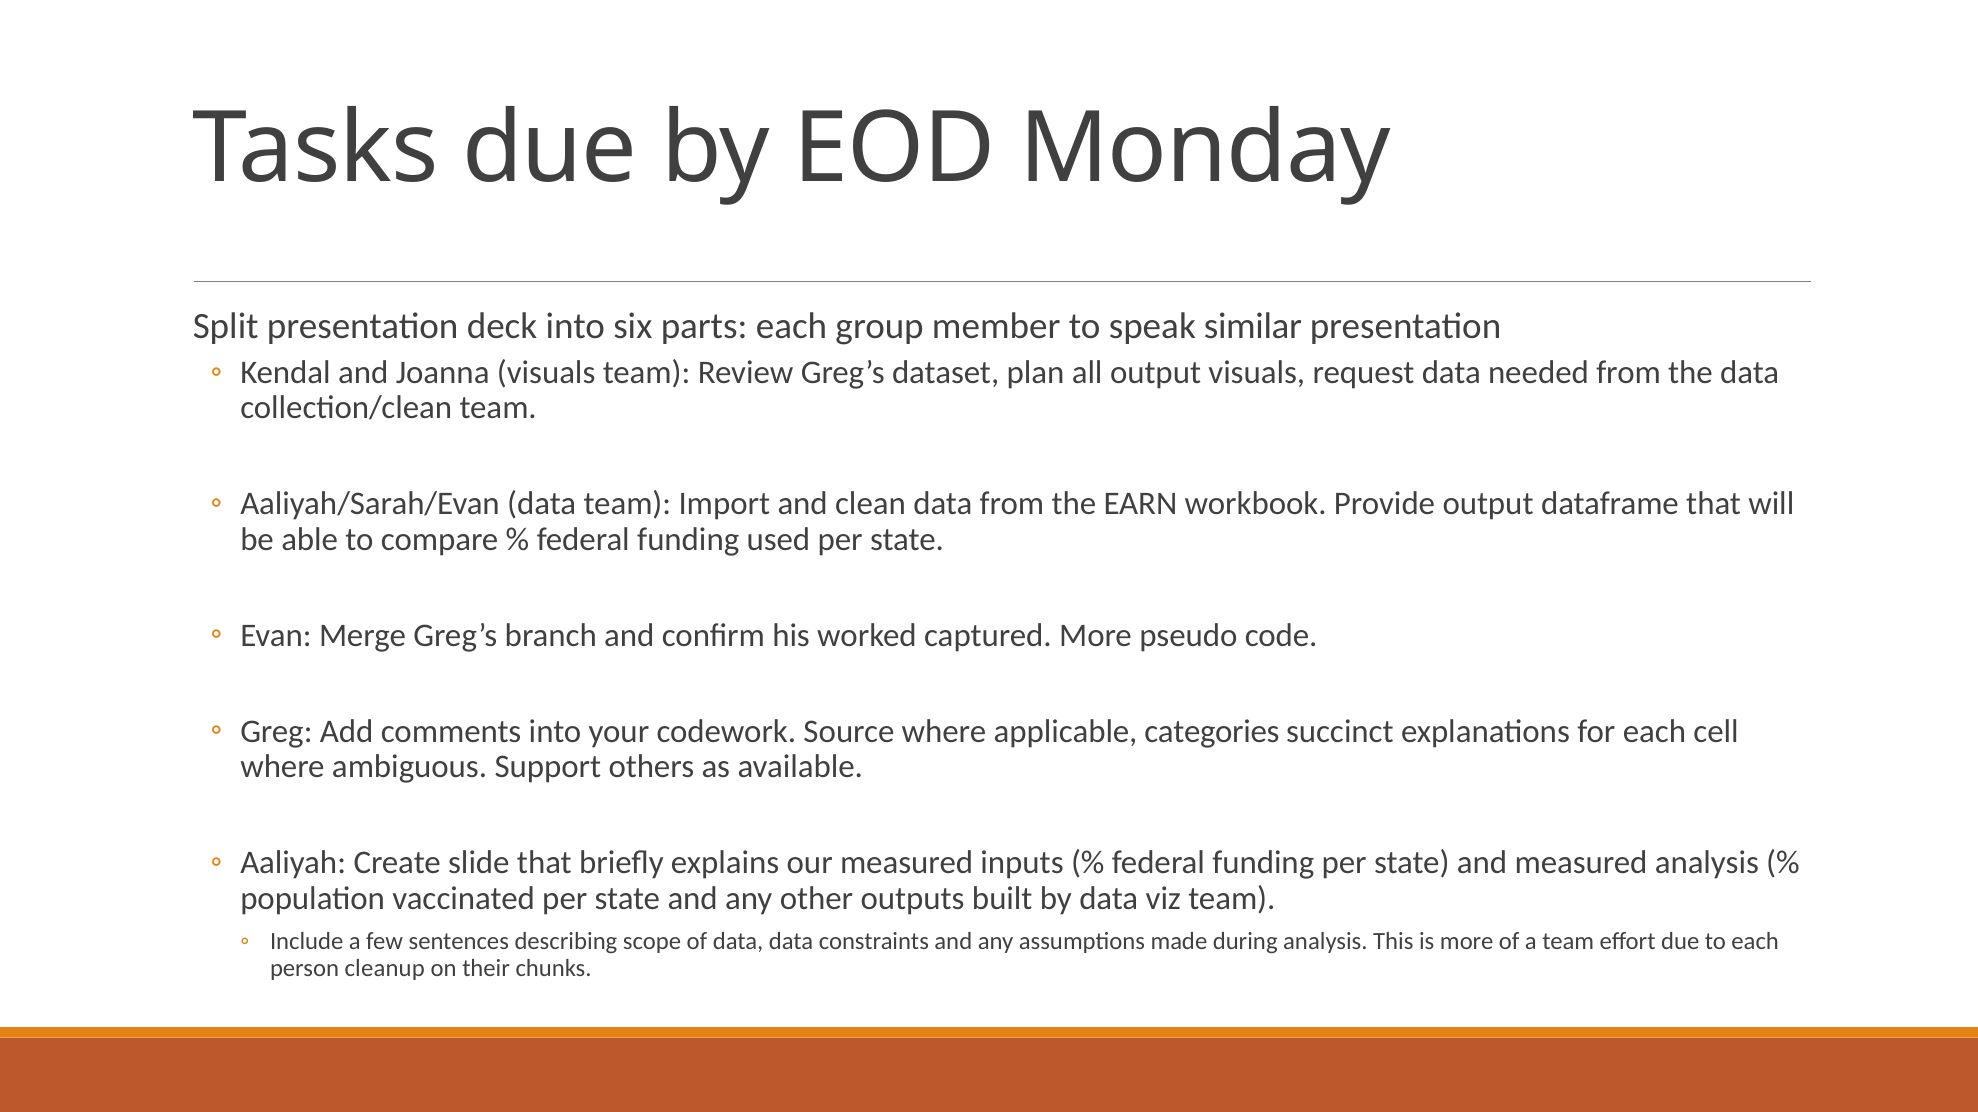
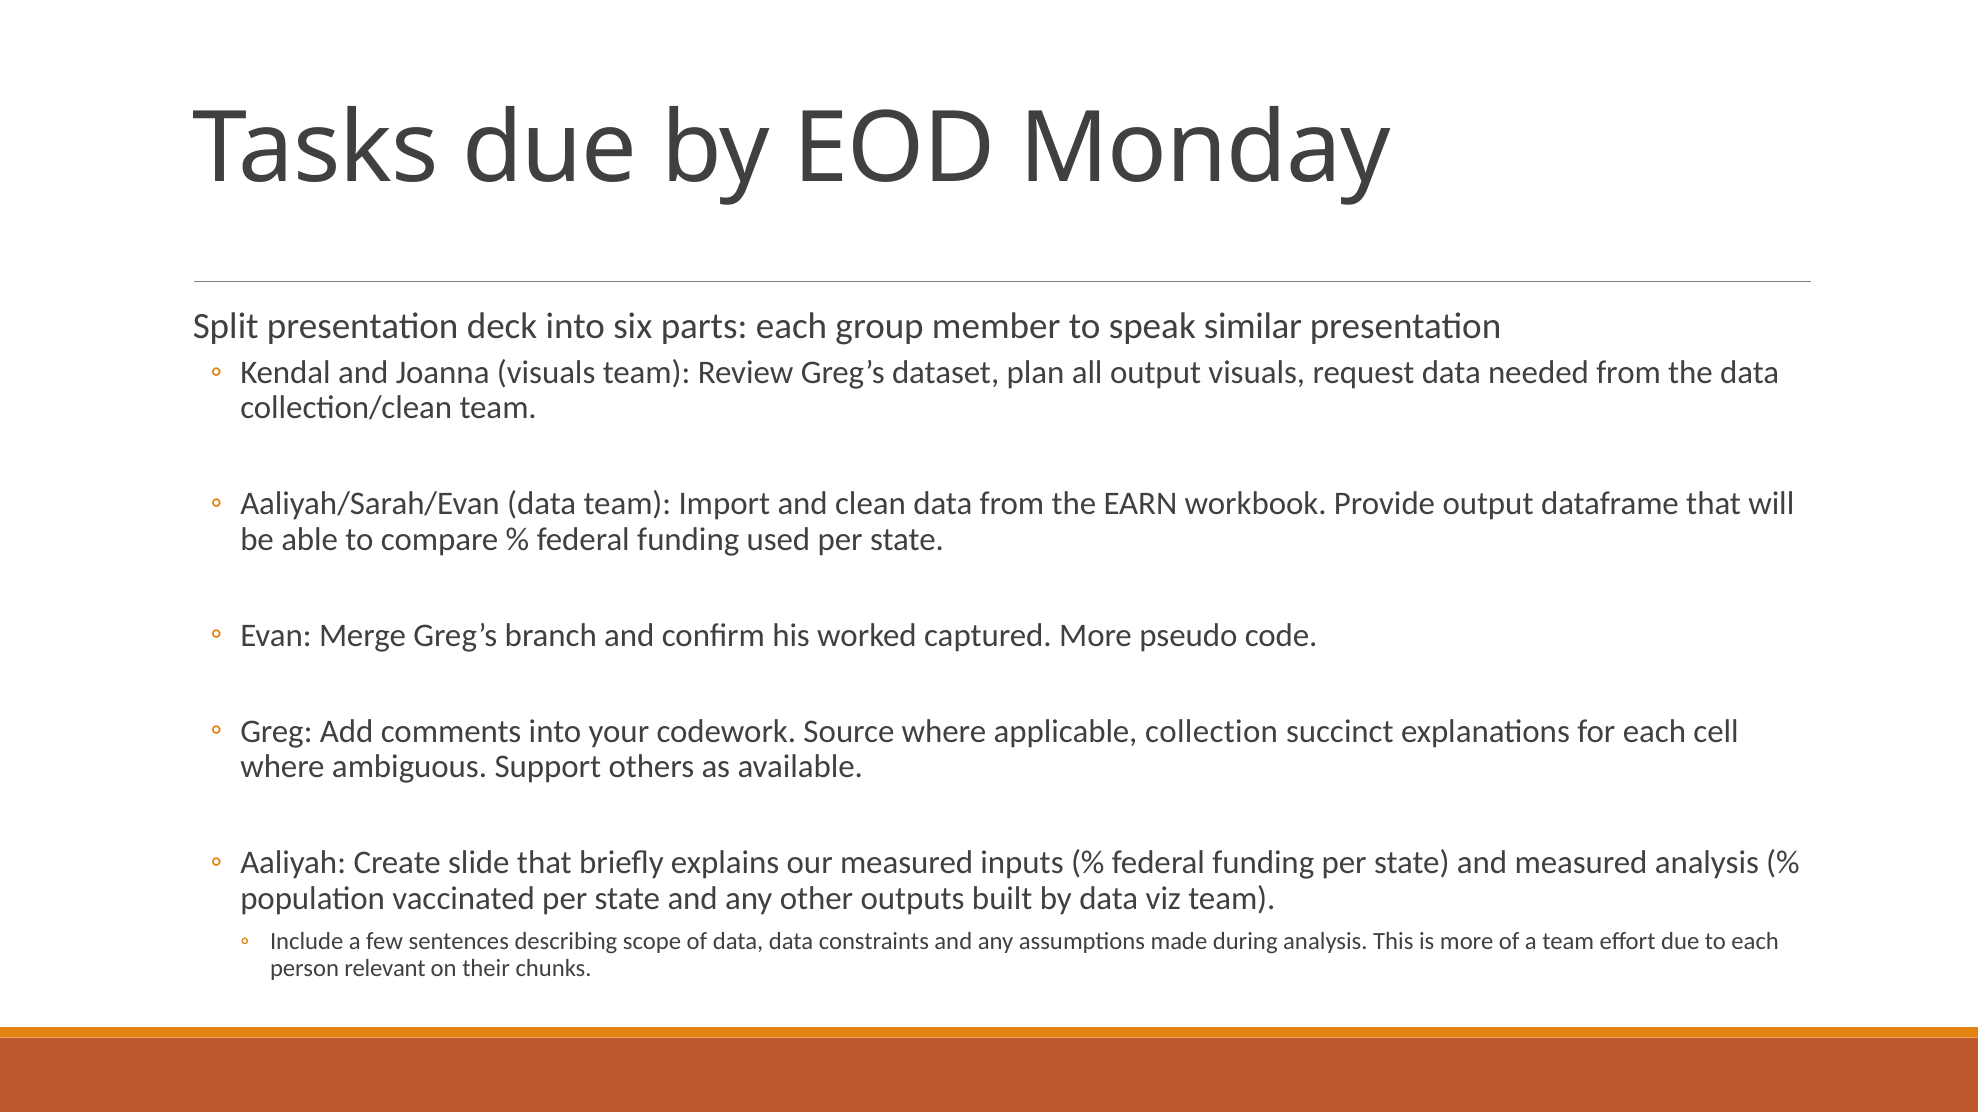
categories: categories -> collection (1212, 732)
cleanup: cleanup -> relevant (385, 969)
